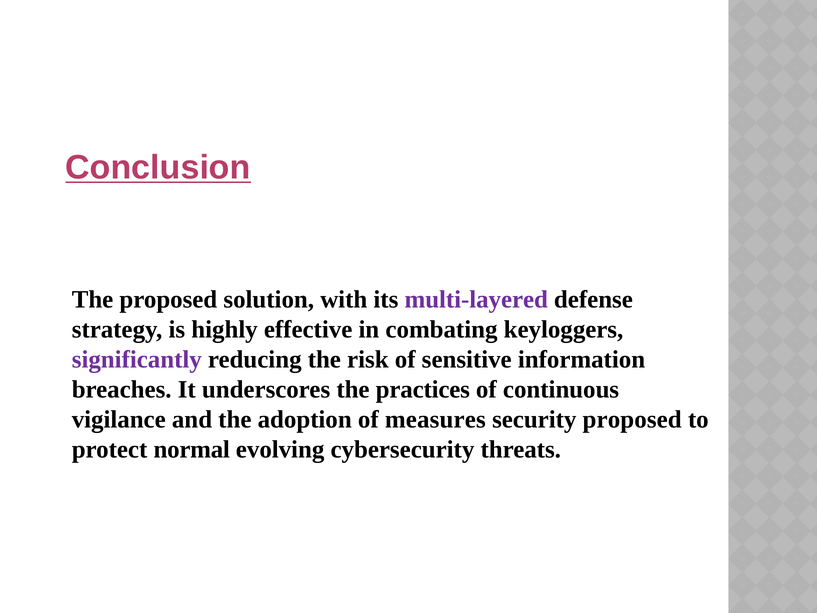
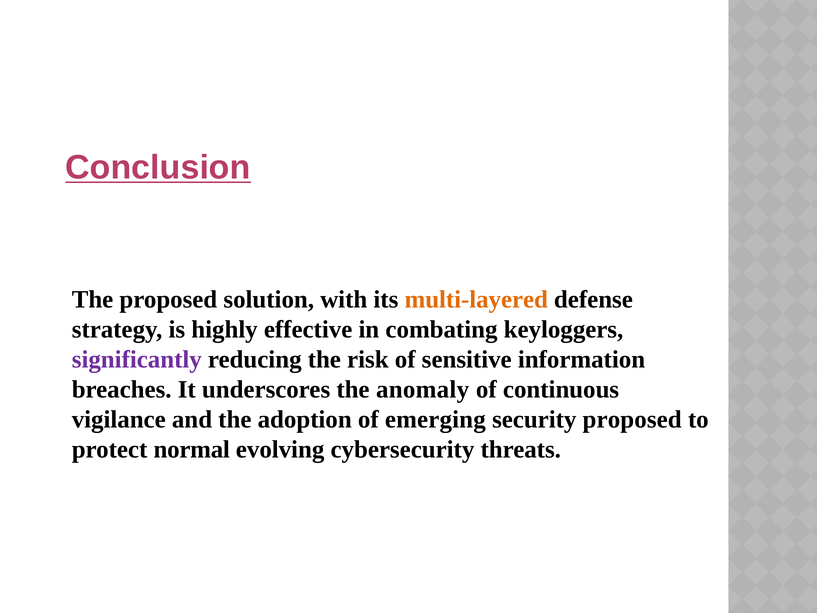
multi-layered colour: purple -> orange (476, 300)
practices: practices -> anomaly (423, 389)
measures: measures -> emerging (435, 419)
